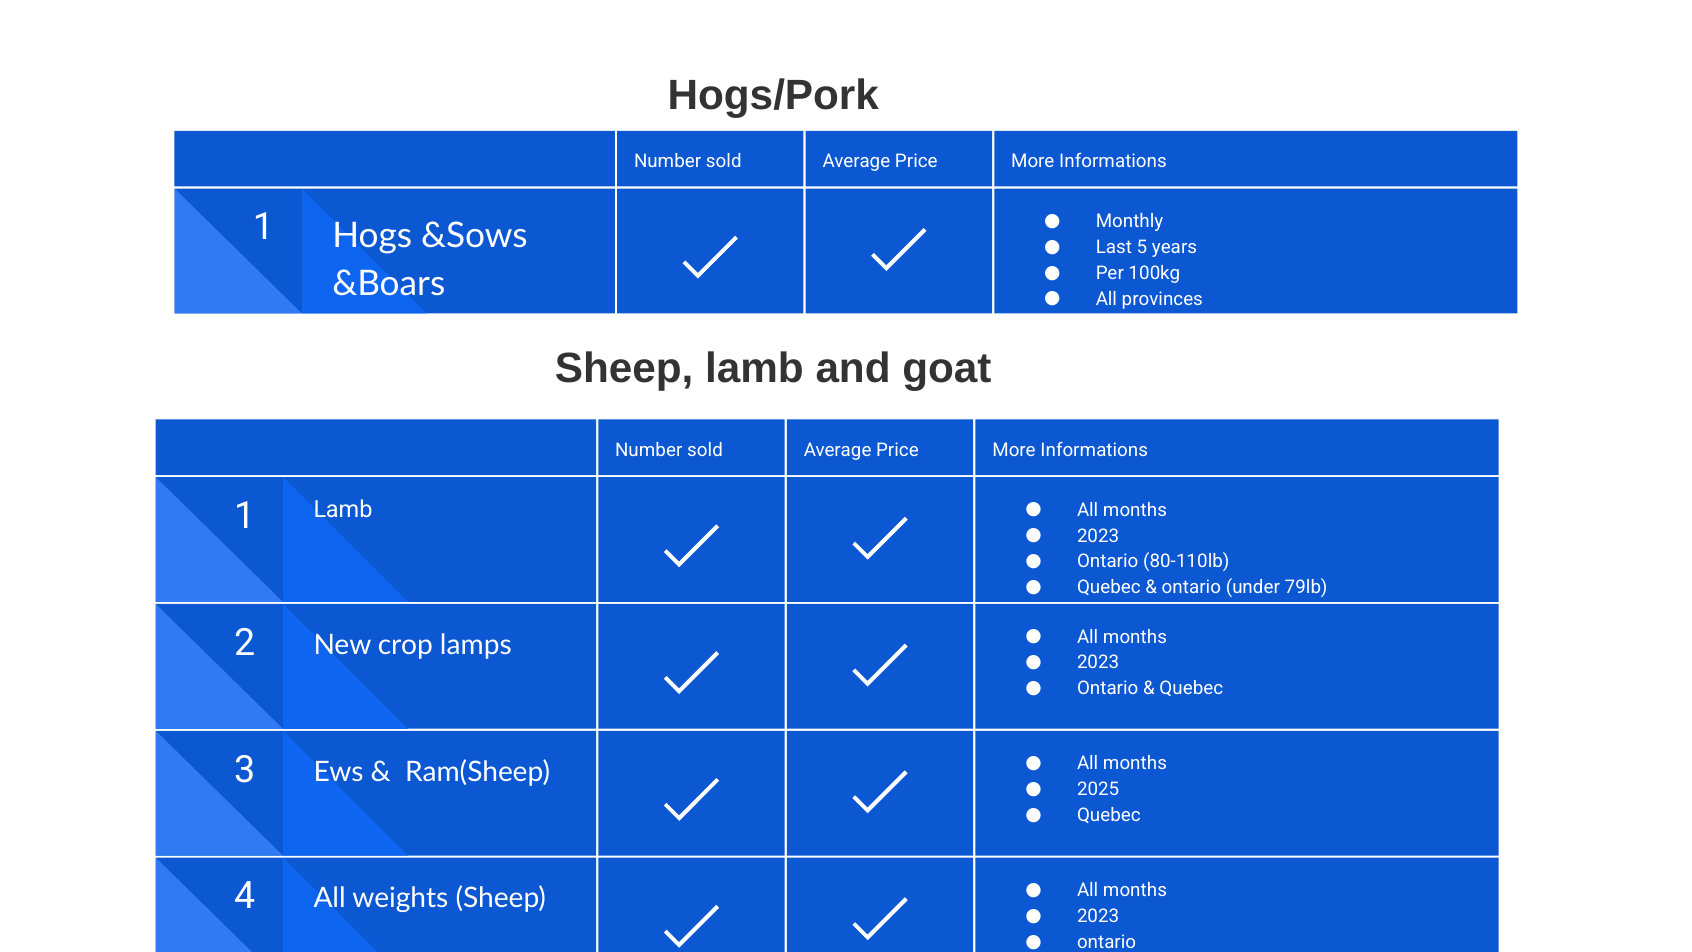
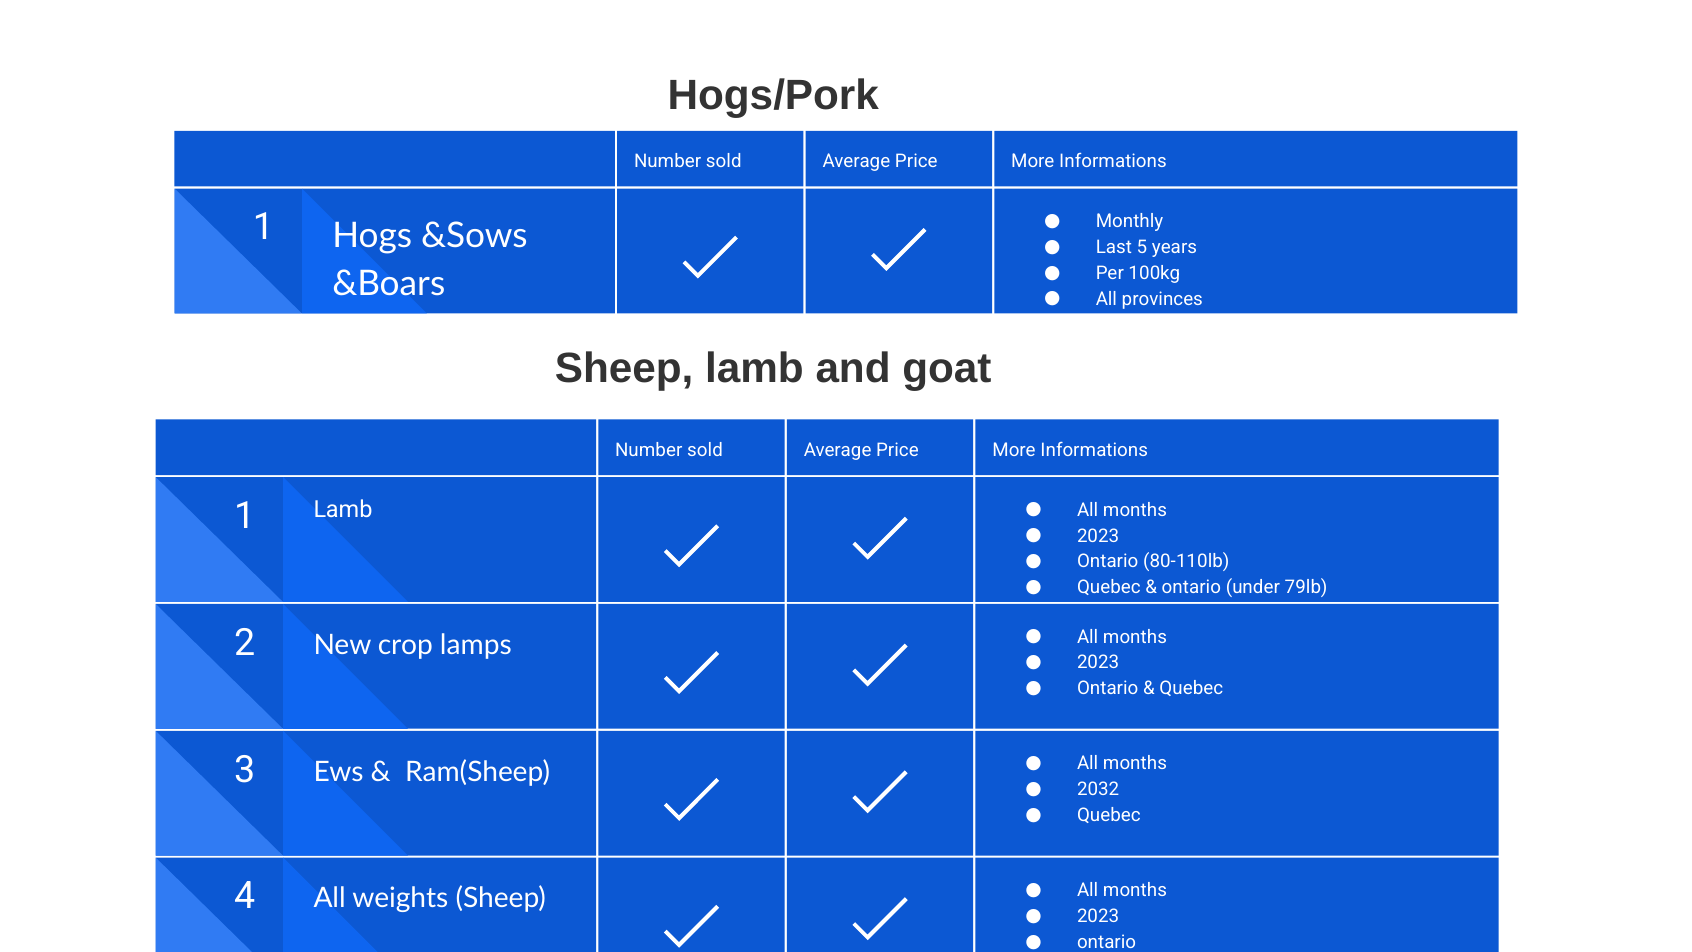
2025: 2025 -> 2032 (1098, 789)
